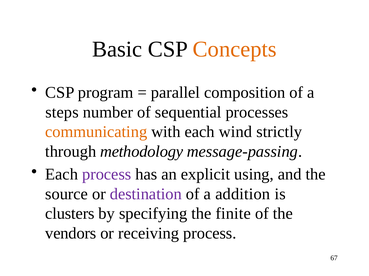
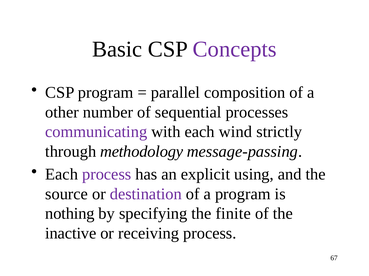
Concepts colour: orange -> purple (235, 49)
steps: steps -> other (62, 112)
communicating colour: orange -> purple (96, 132)
a addition: addition -> program (243, 194)
clusters: clusters -> nothing (70, 214)
vendors: vendors -> inactive (71, 234)
